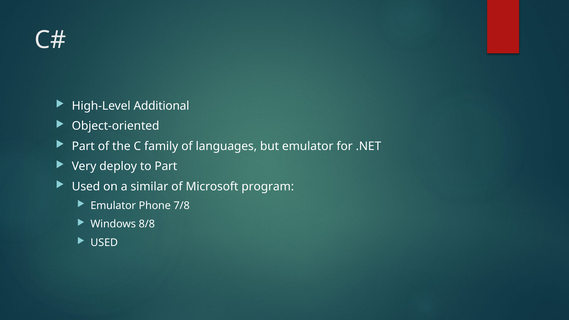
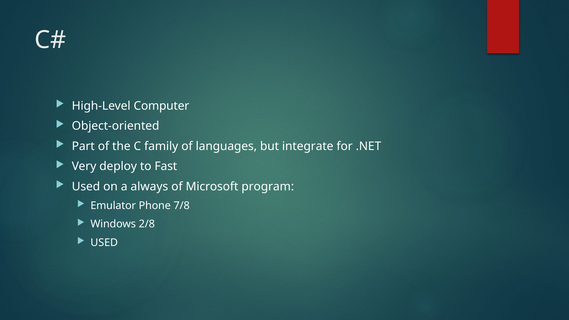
Additional: Additional -> Computer (161, 106)
but emulator: emulator -> integrate (308, 146)
to Part: Part -> Fast (166, 166)
similar: similar -> always (149, 187)
8/8: 8/8 -> 2/8 (147, 224)
